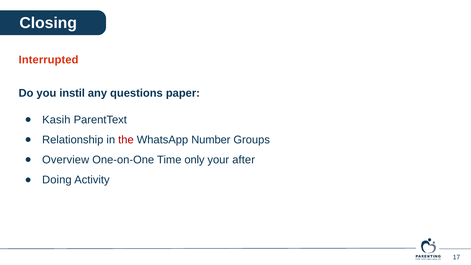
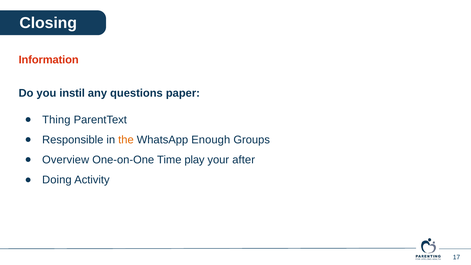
Interrupted: Interrupted -> Information (49, 60)
Kasih: Kasih -> Thing (56, 120)
Relationship: Relationship -> Responsible (73, 140)
the colour: red -> orange (126, 140)
Number: Number -> Enough (211, 140)
only: only -> play (195, 160)
